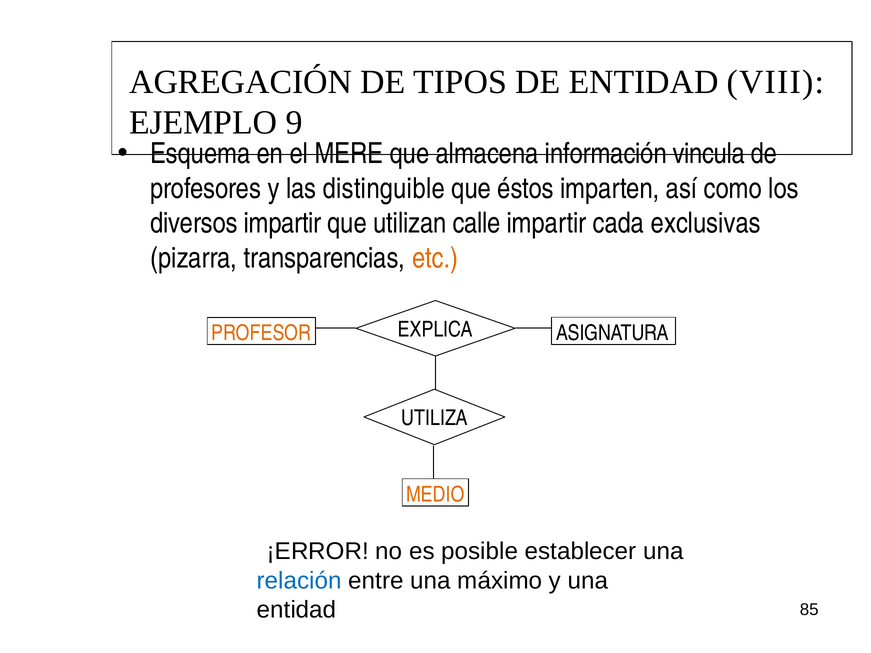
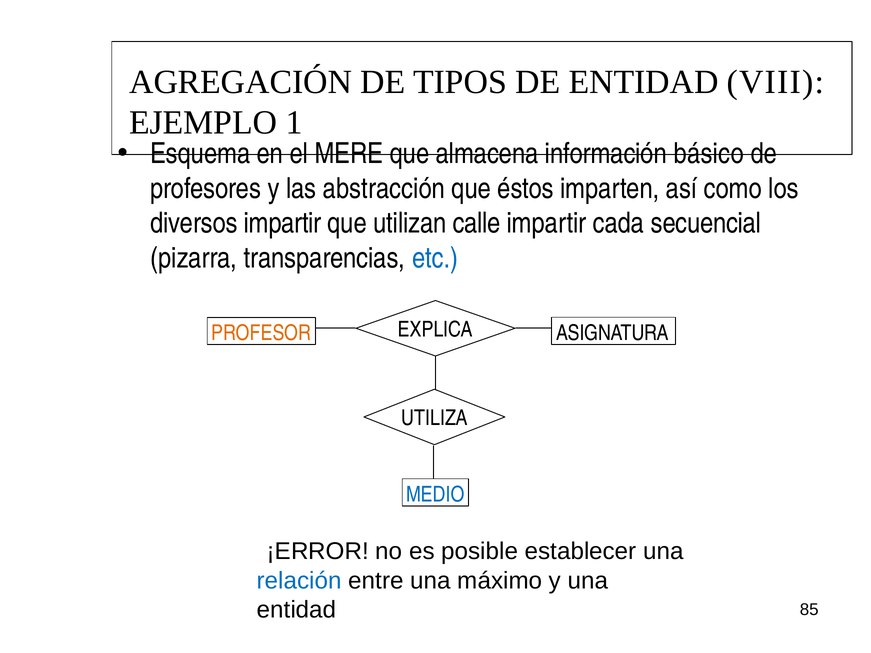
9: 9 -> 1 (294, 123)
vincula: vincula -> básico (709, 154)
distinguible: distinguible -> abstracción (384, 189)
exclusivas: exclusivas -> secuencial (706, 223)
etc colour: orange -> blue (435, 258)
MEDIO colour: orange -> blue (435, 495)
